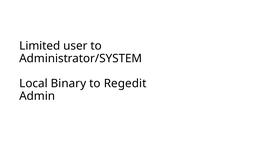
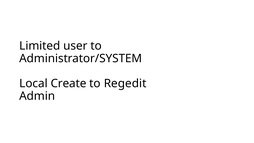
Binary: Binary -> Create (69, 83)
